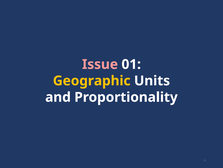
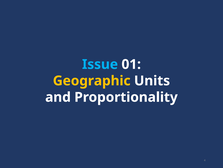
Issue colour: pink -> light blue (100, 64)
